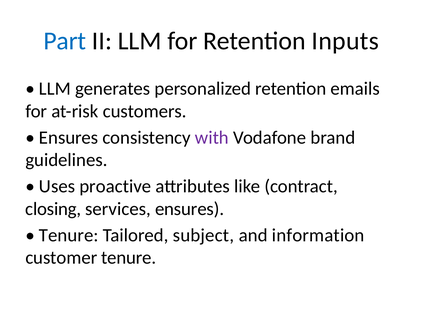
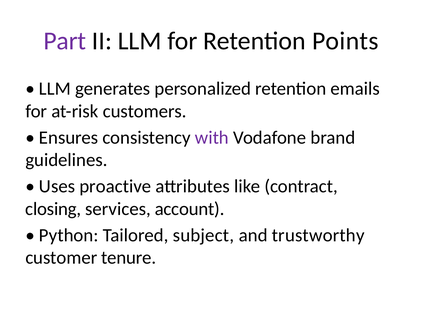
Part colour: blue -> purple (65, 41)
Inputs: Inputs -> Points (345, 41)
services ensures: ensures -> account (190, 209)
Tenure: Tenure -> Python (69, 235)
information: information -> trustworthy (318, 235)
